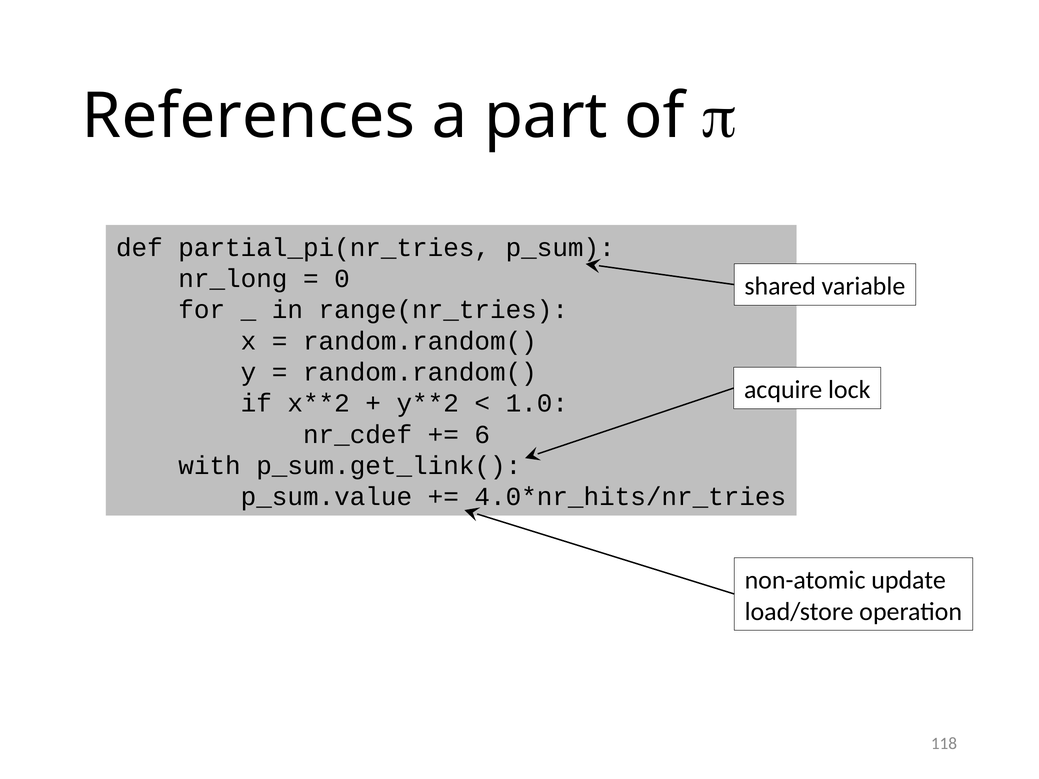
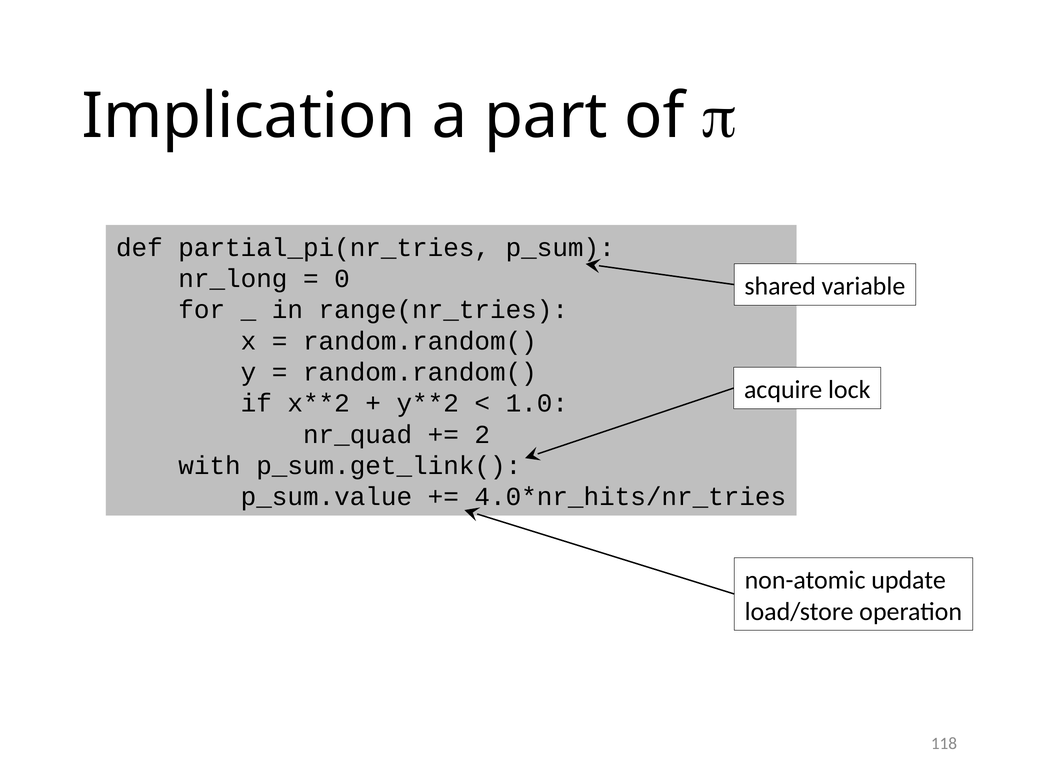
References: References -> Implication (249, 116)
nr_cdef: nr_cdef -> nr_quad (358, 435)
6: 6 -> 2 (482, 435)
